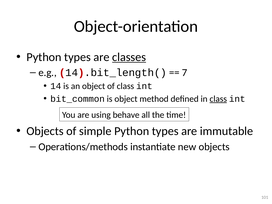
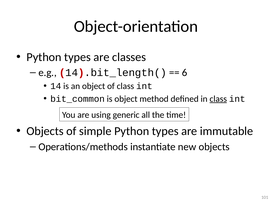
classes underline: present -> none (129, 57)
7: 7 -> 6 (185, 73)
behave: behave -> generic (126, 115)
